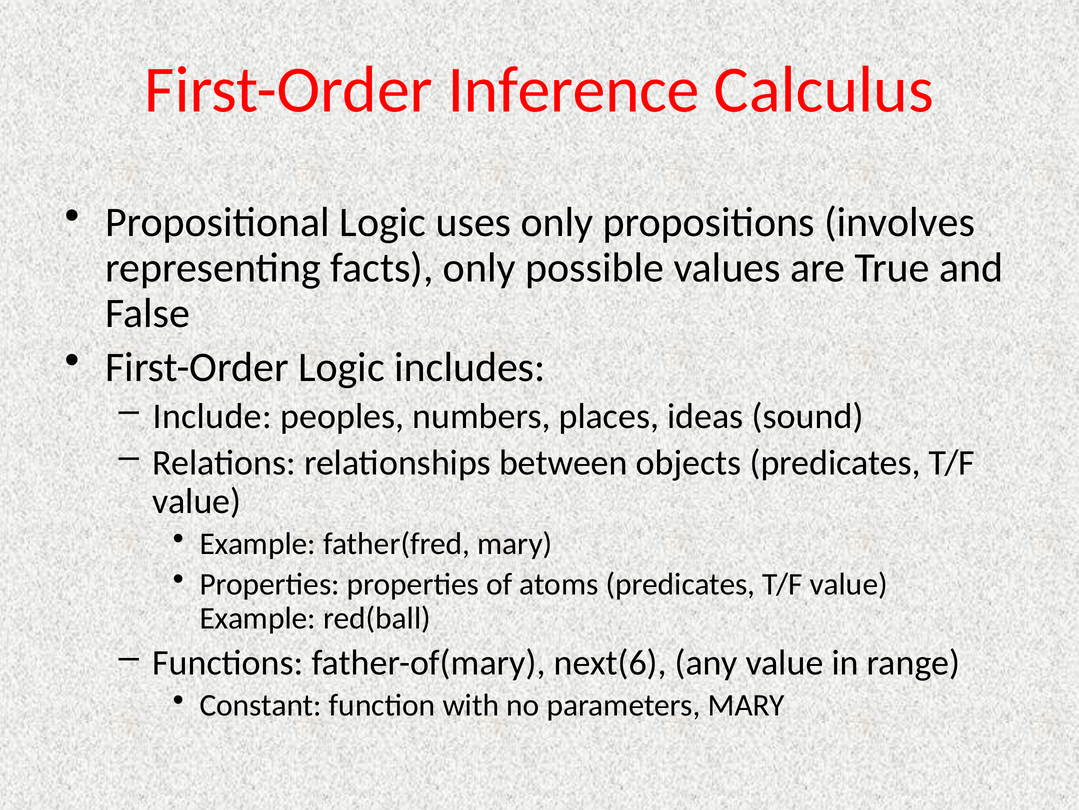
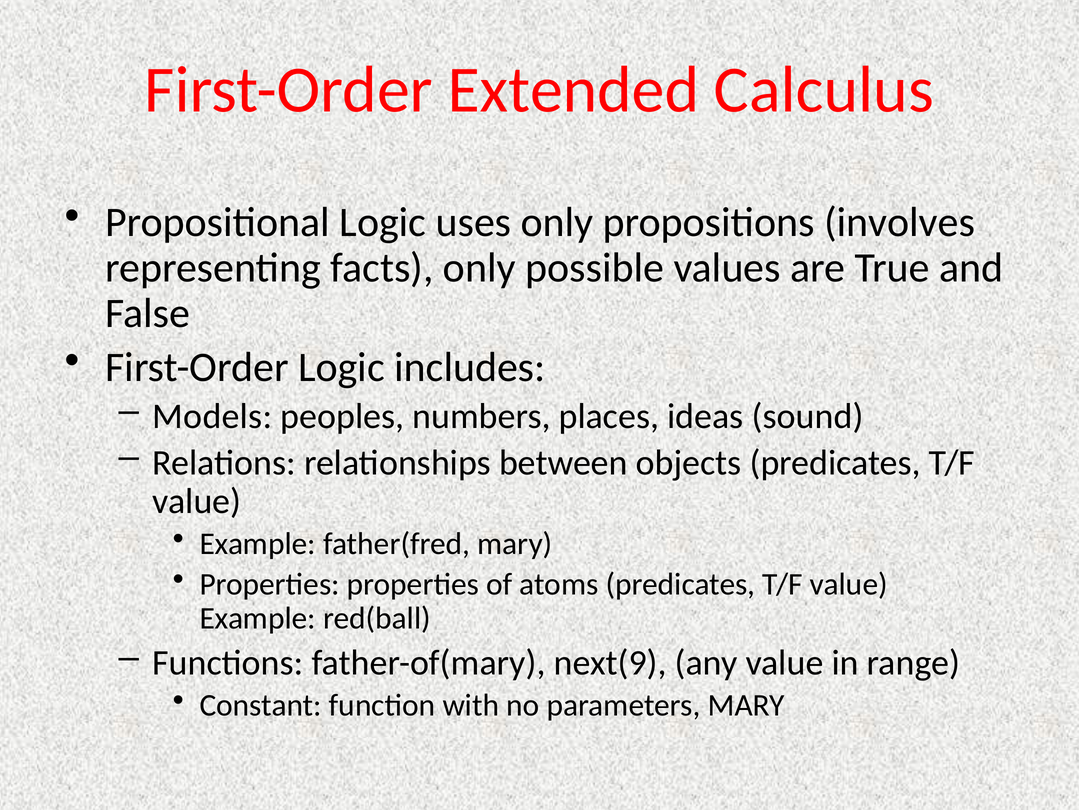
Inference: Inference -> Extended (573, 90)
Include: Include -> Models (212, 416)
next(6: next(6 -> next(9 (610, 662)
